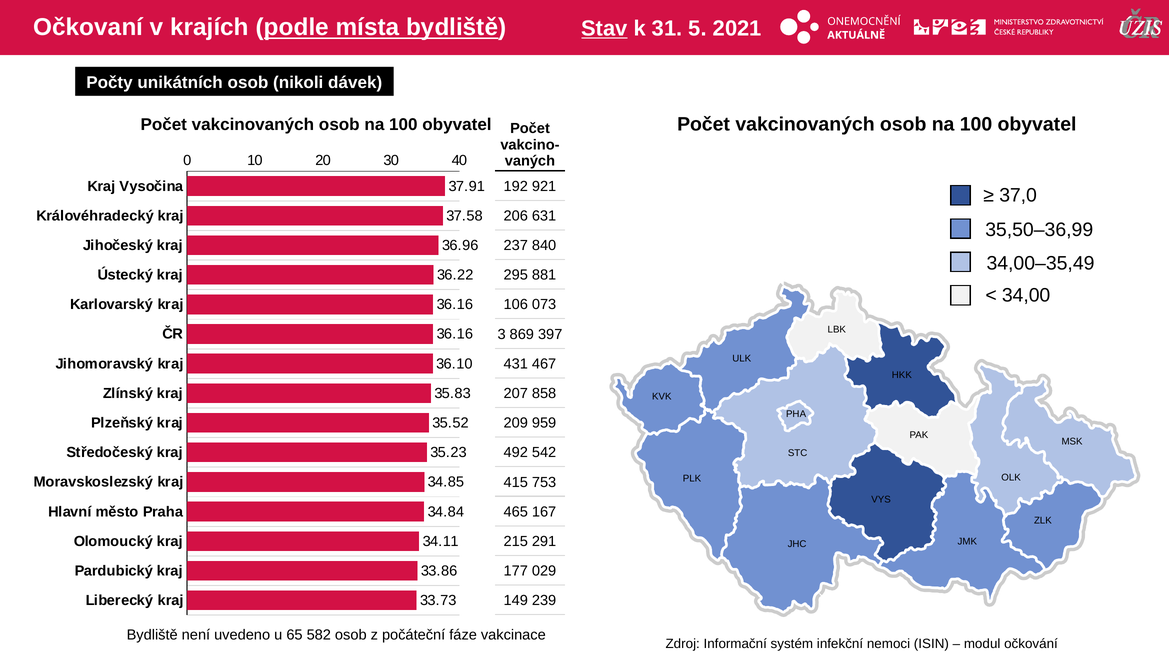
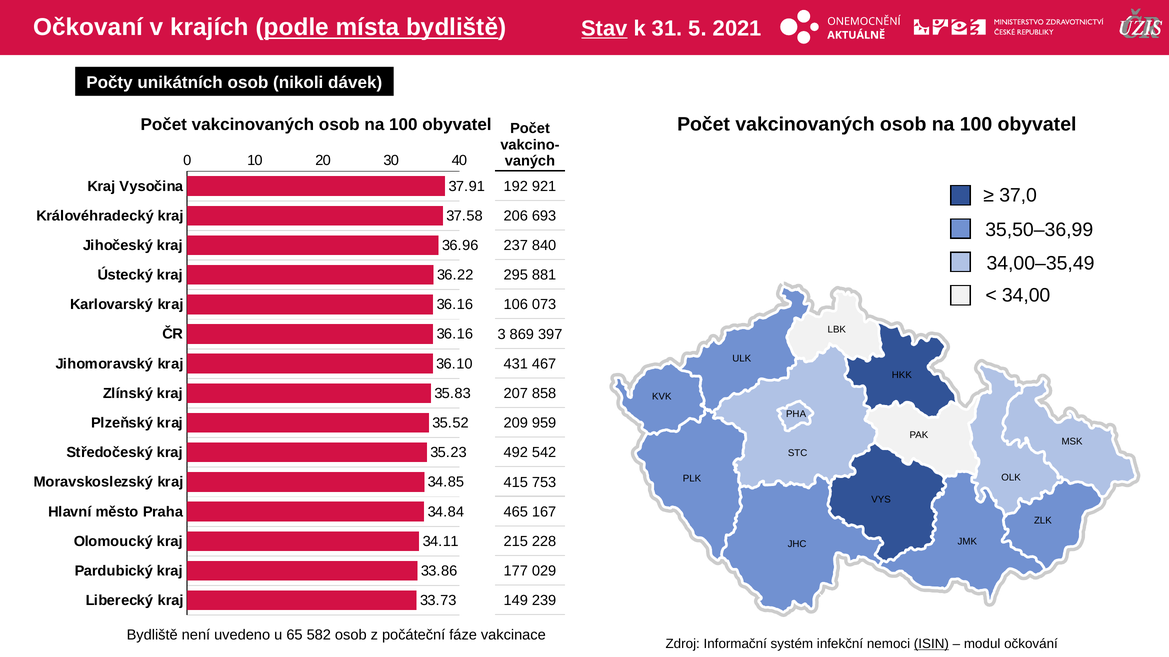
631: 631 -> 693 (544, 216)
291: 291 -> 228 (544, 542)
ISIN underline: none -> present (931, 645)
